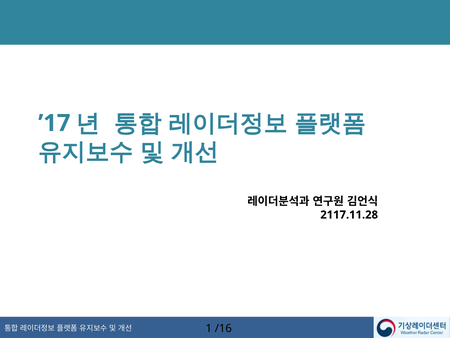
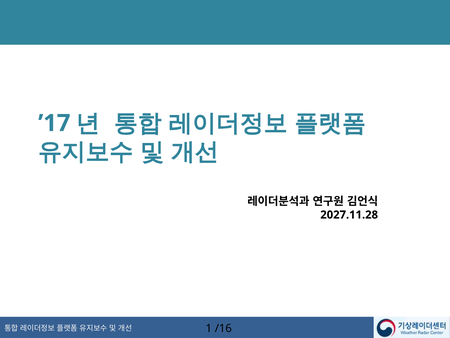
2117.11.28: 2117.11.28 -> 2027.11.28 (349, 215)
